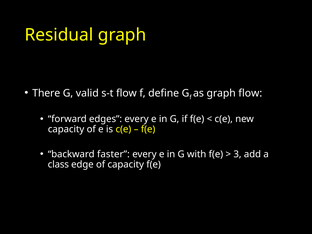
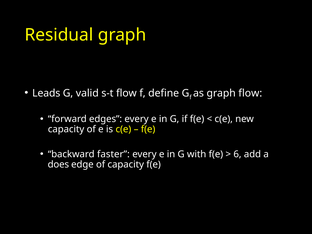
There: There -> Leads (46, 93)
3: 3 -> 6 (237, 154)
class: class -> does (58, 164)
